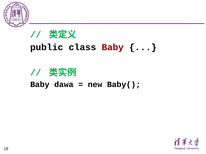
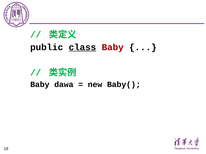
class underline: none -> present (82, 47)
